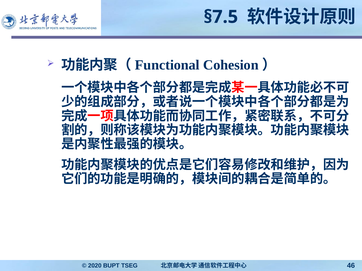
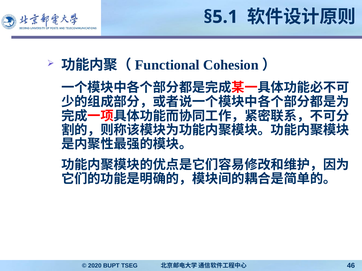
§7.5: §7.5 -> §5.1 (221, 17)
